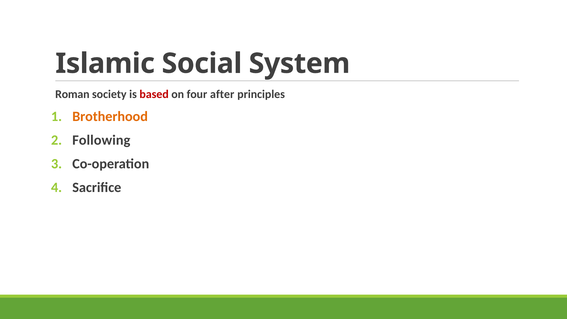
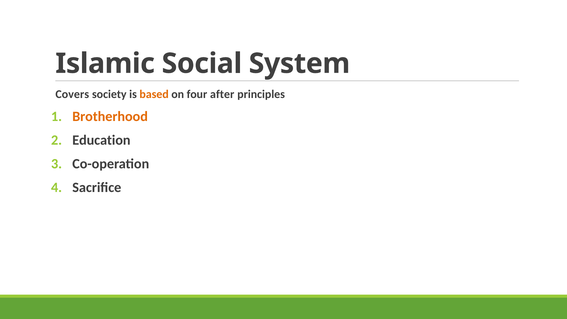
Roman: Roman -> Covers (72, 94)
based colour: red -> orange (154, 94)
Following: Following -> Education (101, 140)
